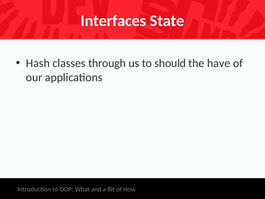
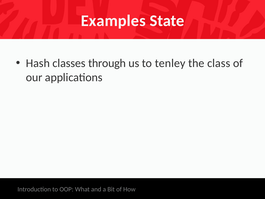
Interfaces: Interfaces -> Examples (113, 21)
should: should -> tenley (170, 63)
have: have -> class (219, 63)
